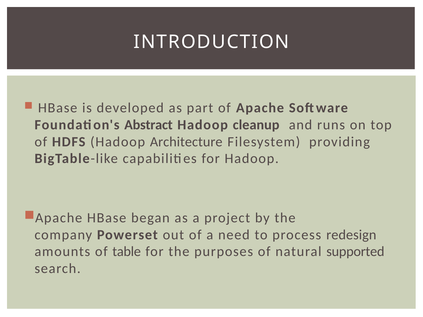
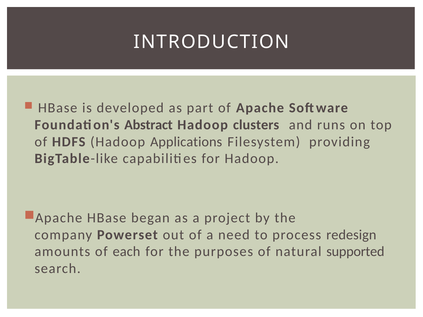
cleanup: cleanup -> clusters (256, 125)
Architecture: Architecture -> Applications (186, 142)
table: table -> each (126, 252)
